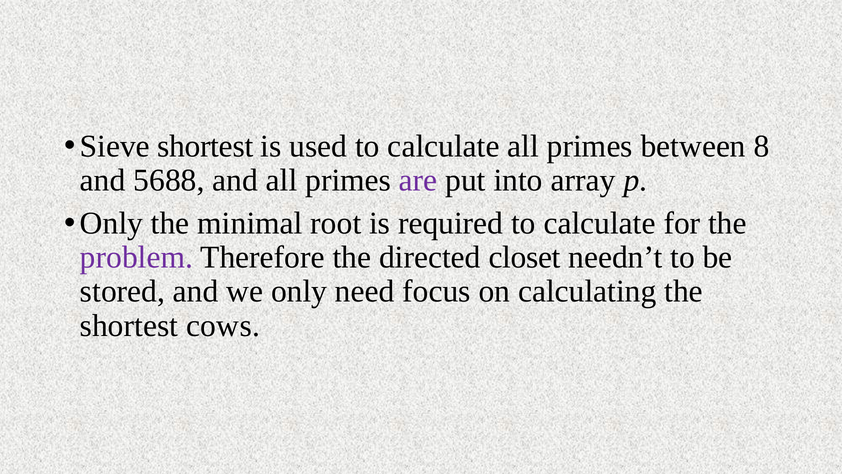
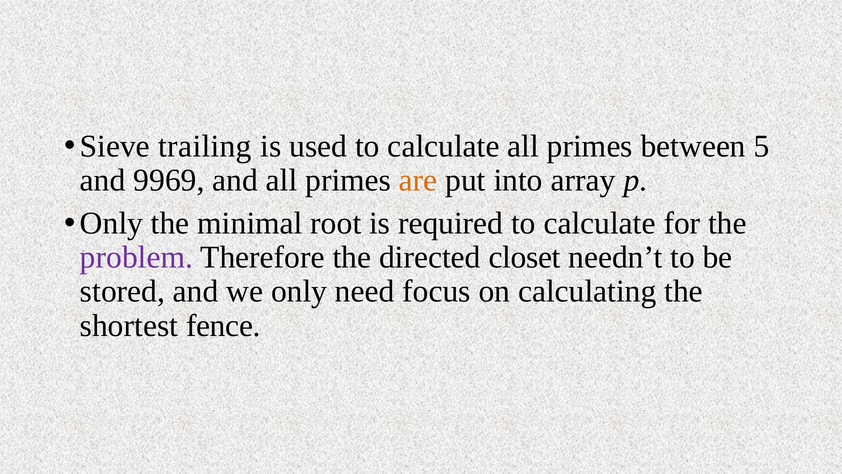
Sieve shortest: shortest -> trailing (205, 146)
8: 8 -> 5 (762, 146)
5688: 5688 -> 9969 (169, 180)
are colour: purple -> orange (418, 180)
cows: cows -> fence (223, 325)
